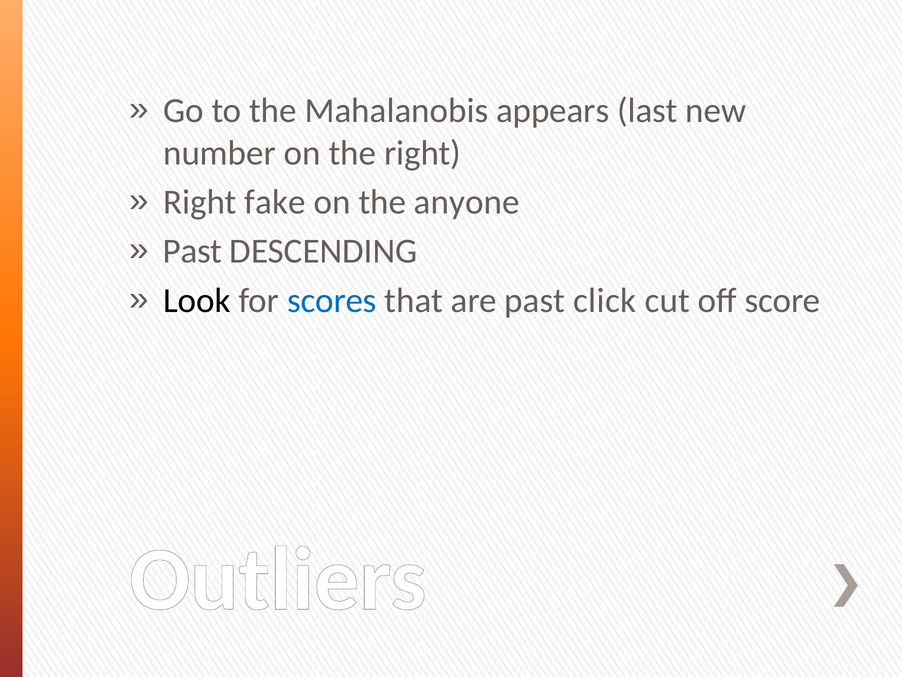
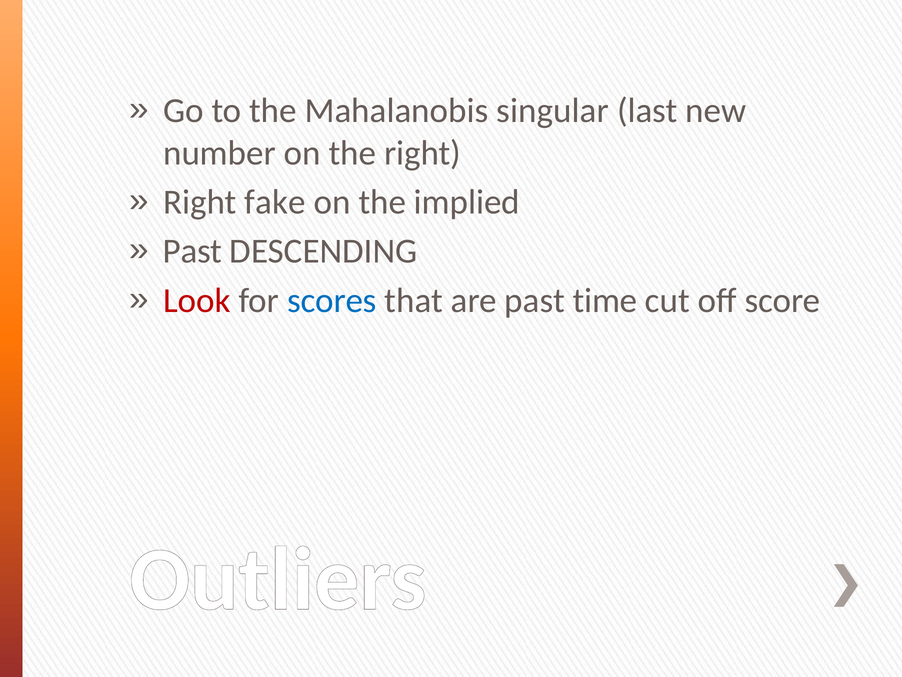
appears: appears -> singular (553, 111)
anyone: anyone -> implied (467, 202)
Look colour: black -> red (197, 300)
click: click -> time (605, 300)
